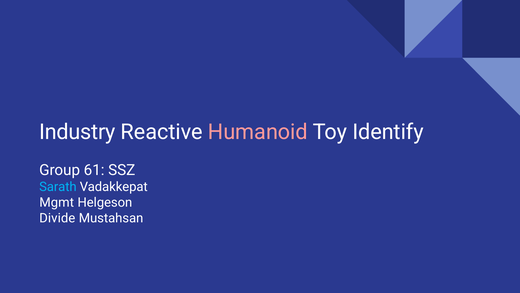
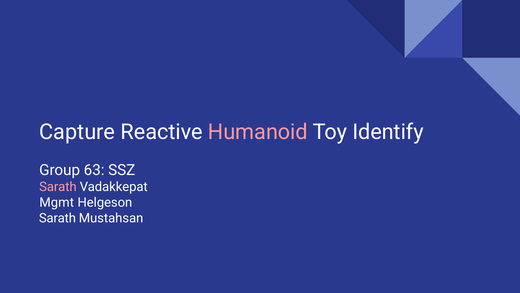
Industry: Industry -> Capture (77, 132)
61: 61 -> 63 (94, 170)
Sarath colour: light blue -> pink (58, 187)
Divide: Divide -> Sarath (57, 218)
